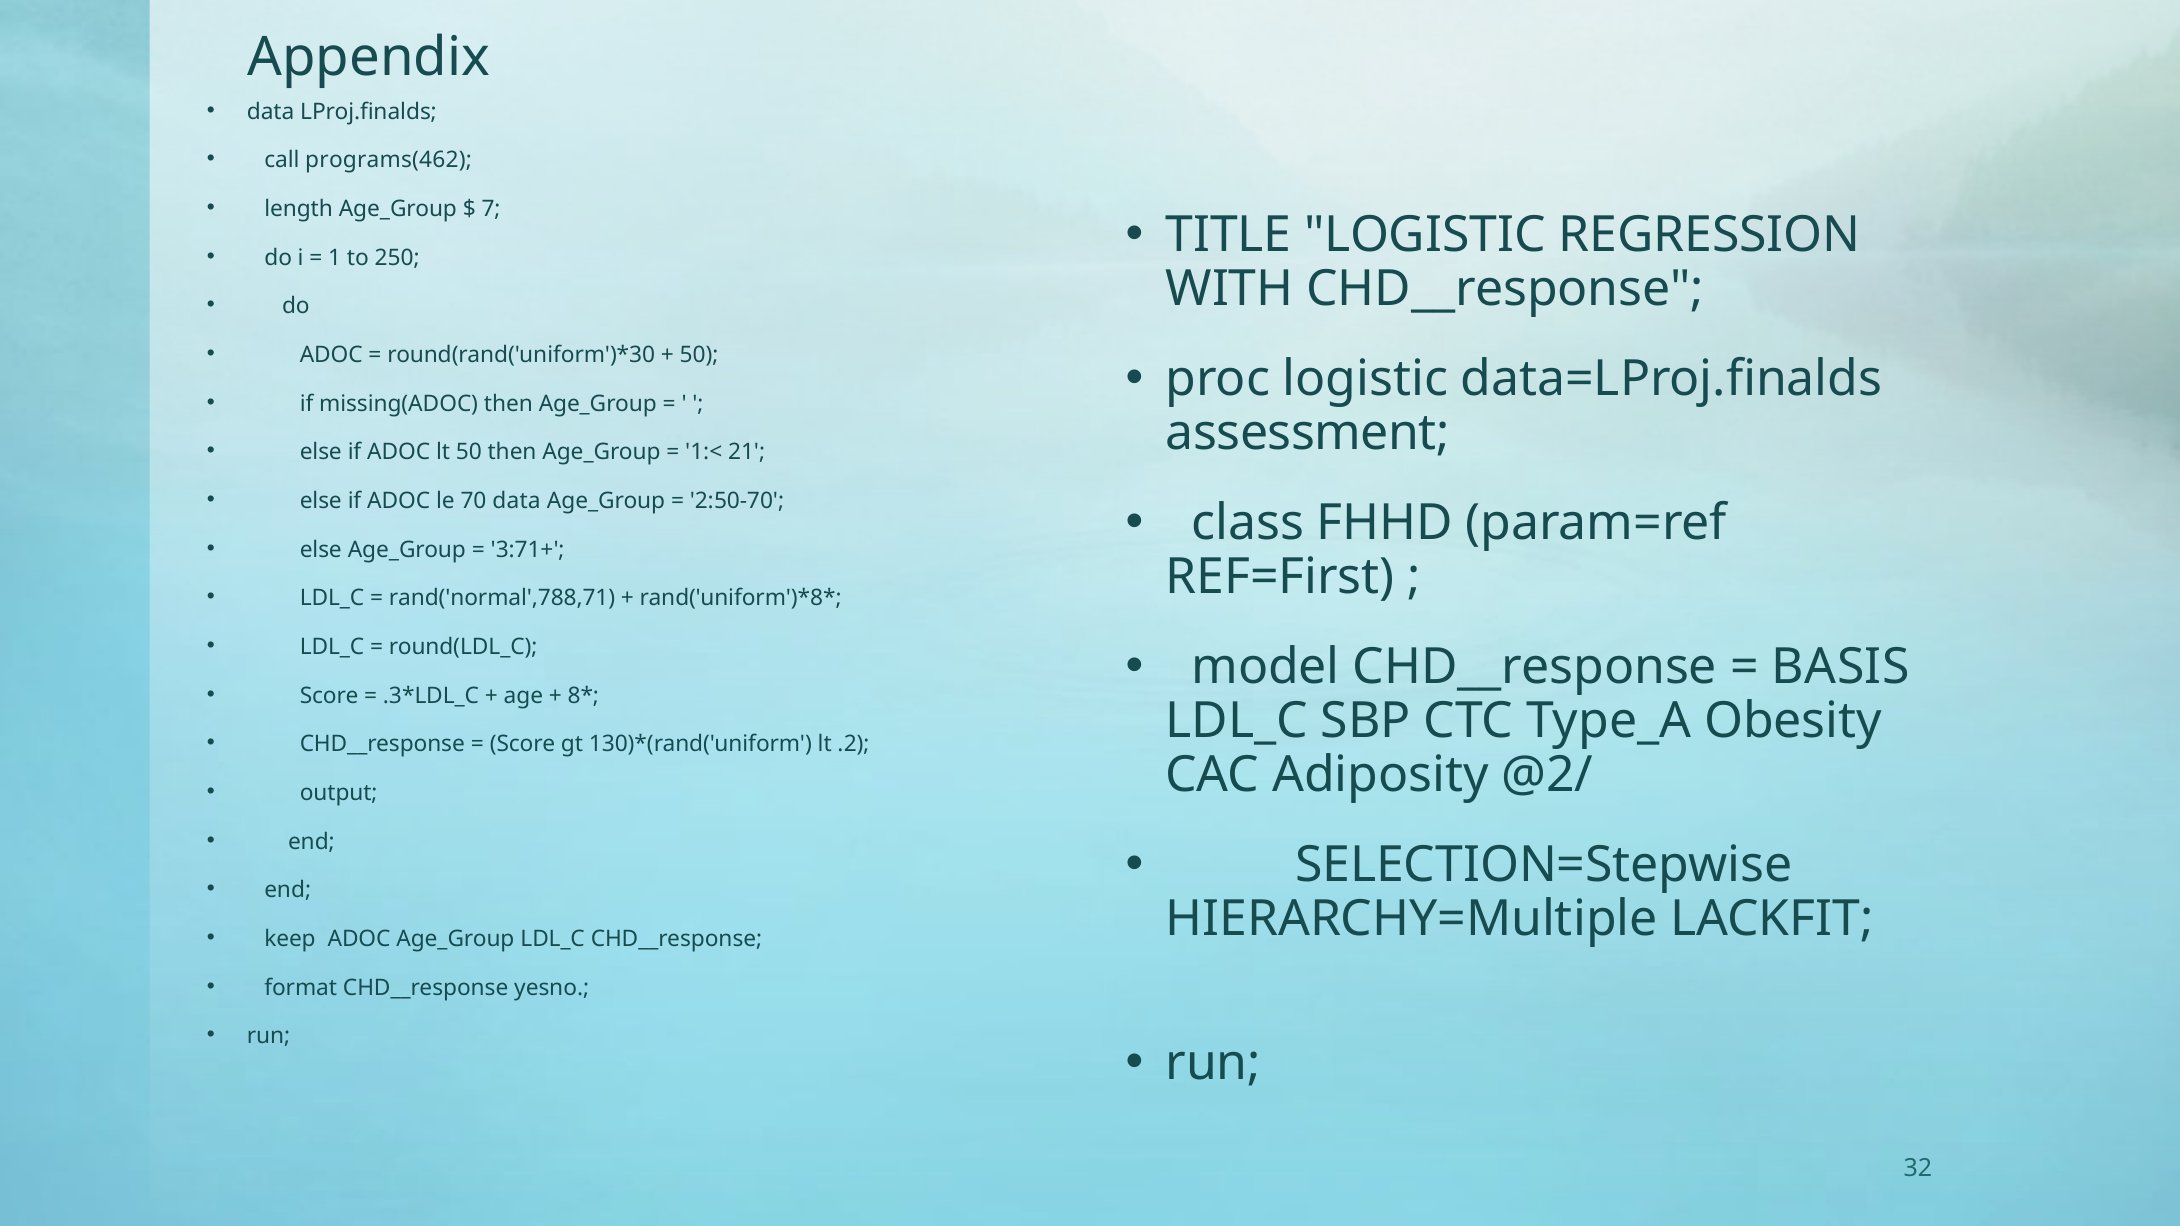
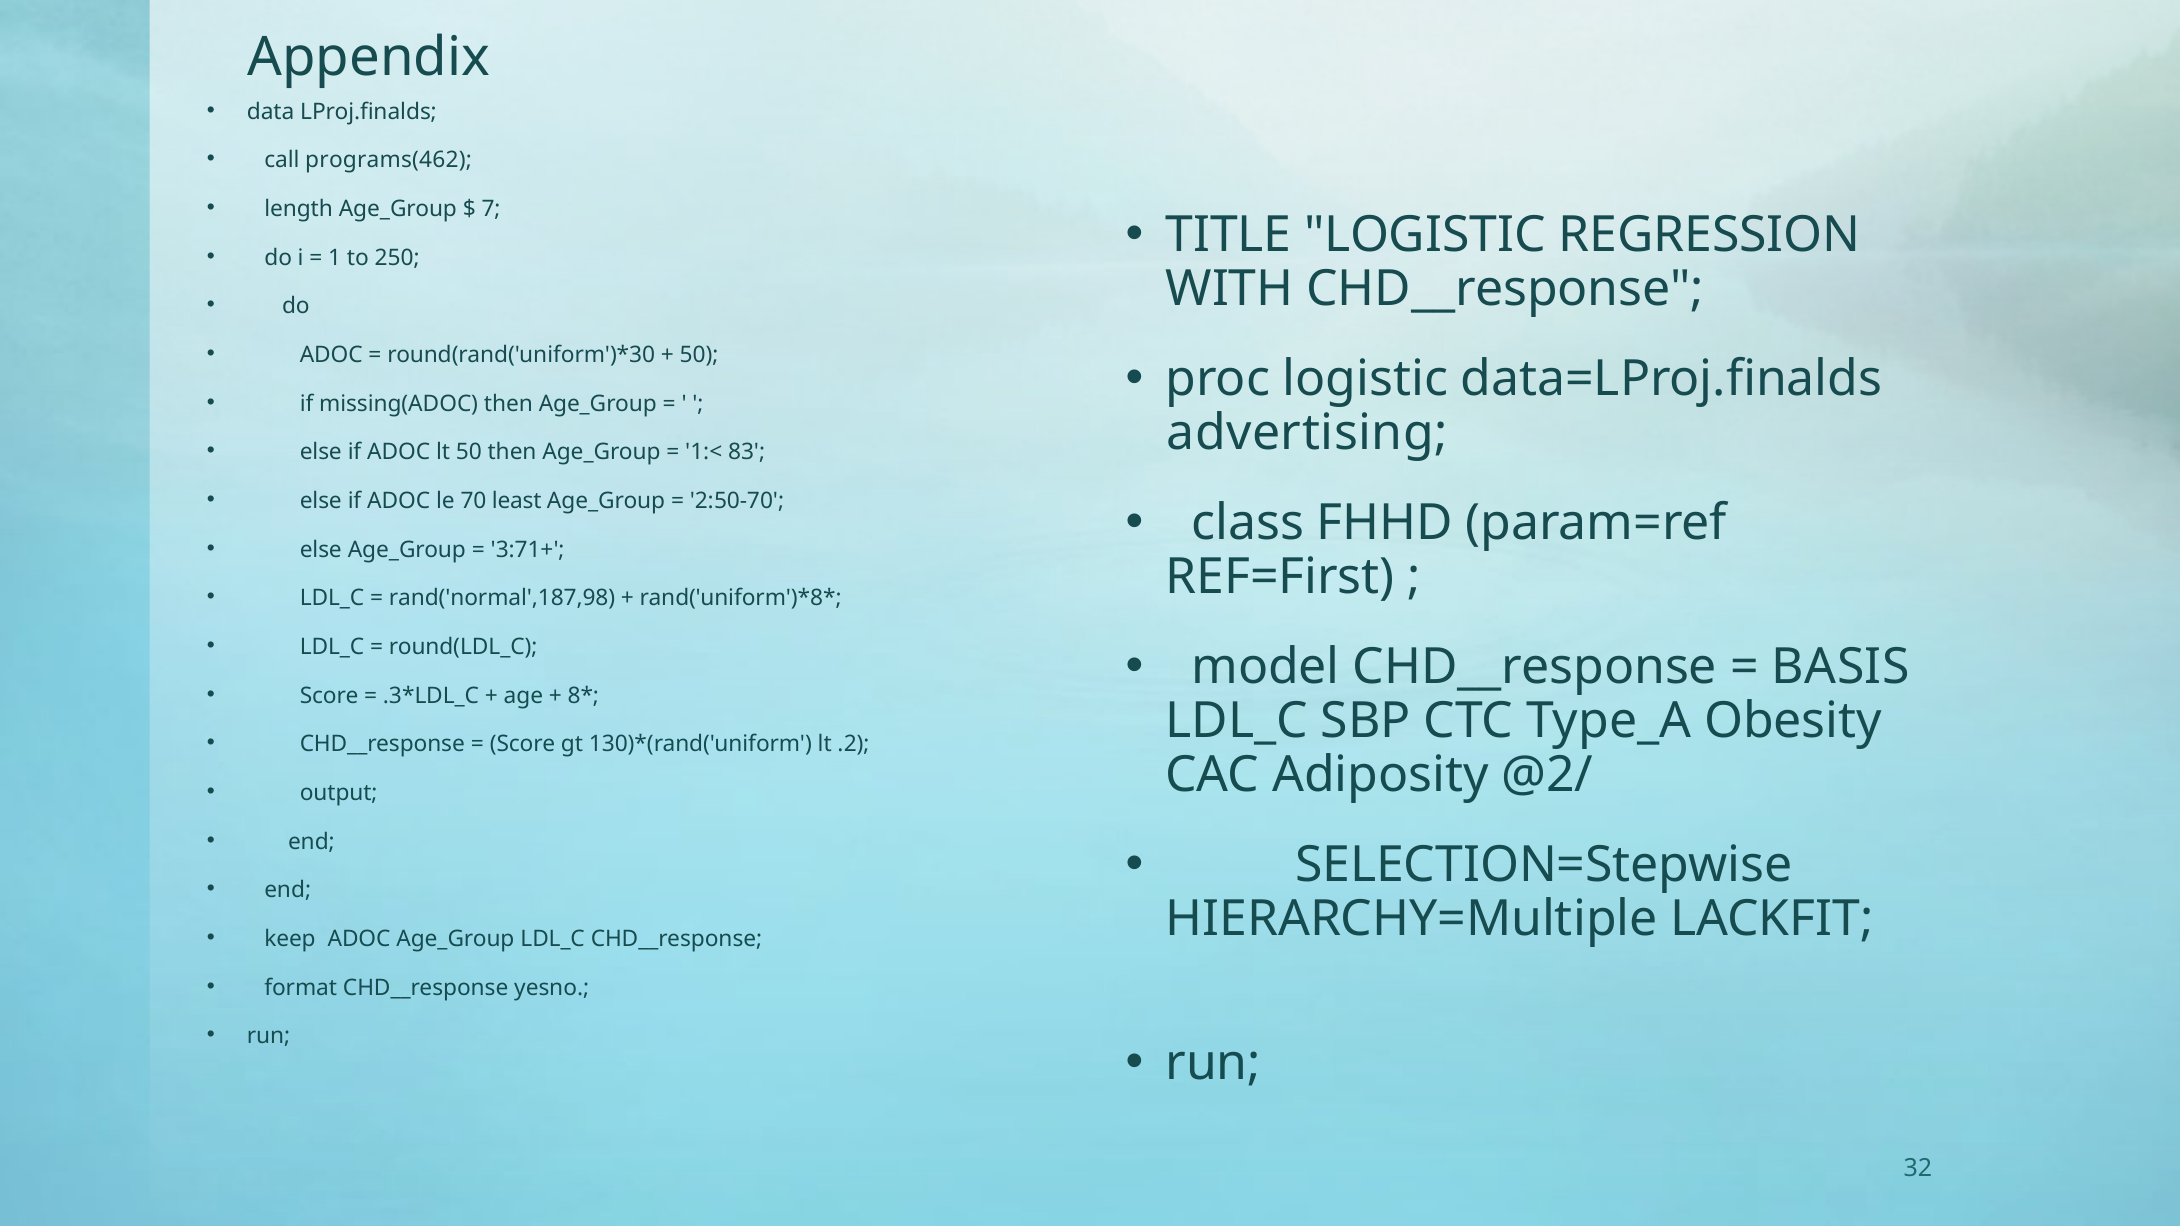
assessment: assessment -> advertising (1307, 433)
21: 21 -> 83 (747, 453)
70 data: data -> least (517, 501)
rand('normal',788,71: rand('normal',788,71 -> rand('normal',187,98 (502, 599)
